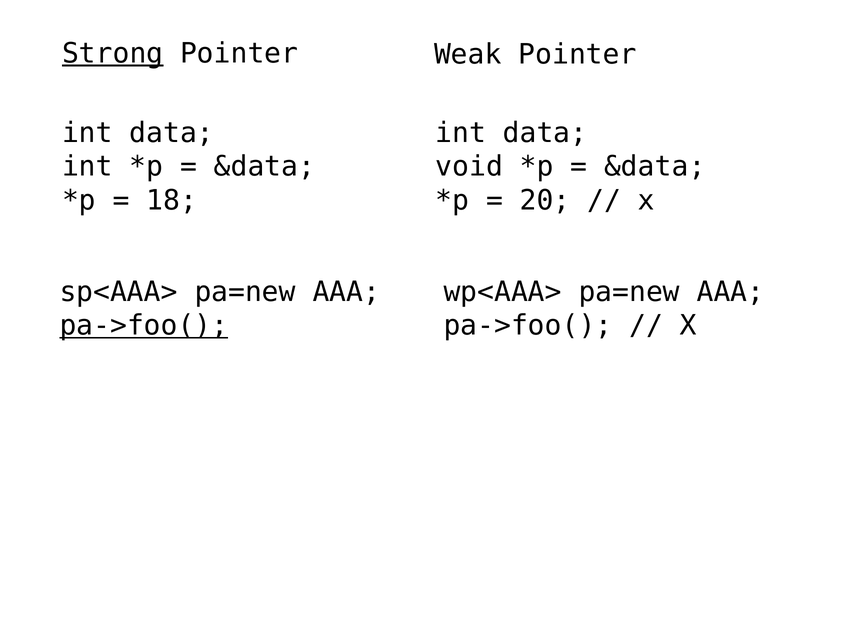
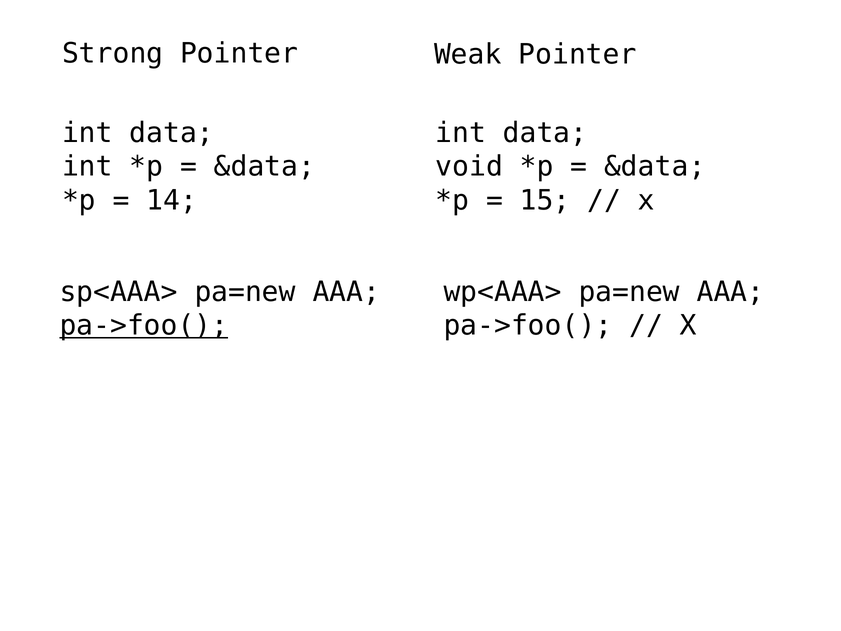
Strong underline: present -> none (113, 53)
18: 18 -> 14 (172, 200)
20: 20 -> 15 (545, 200)
